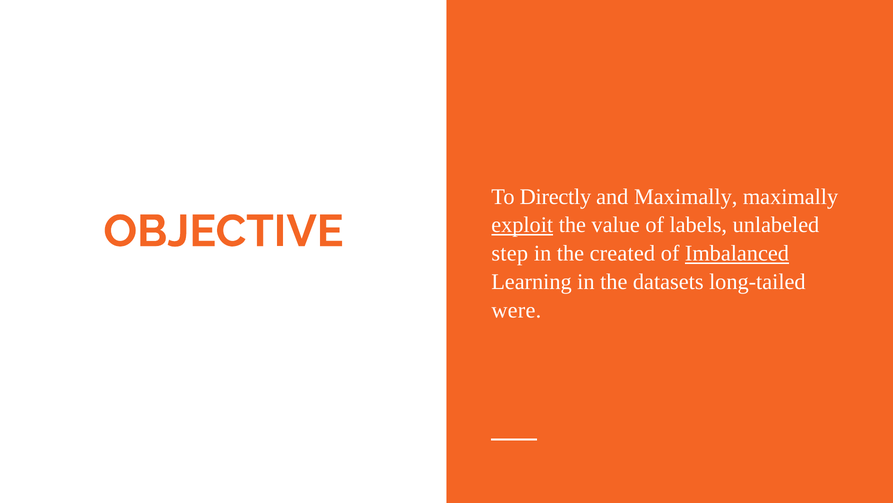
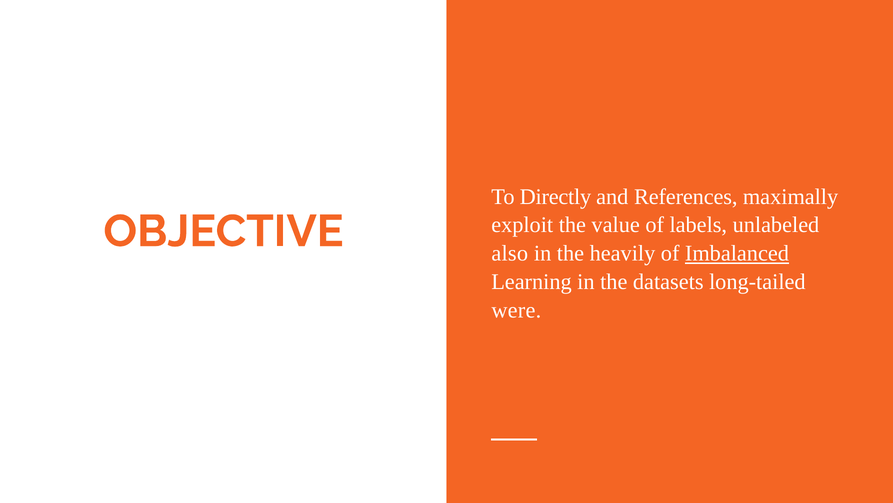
and Maximally: Maximally -> References (686, 196)
exploit underline: present -> none (522, 225)
step: step -> also (510, 253)
created: created -> heavily (622, 253)
